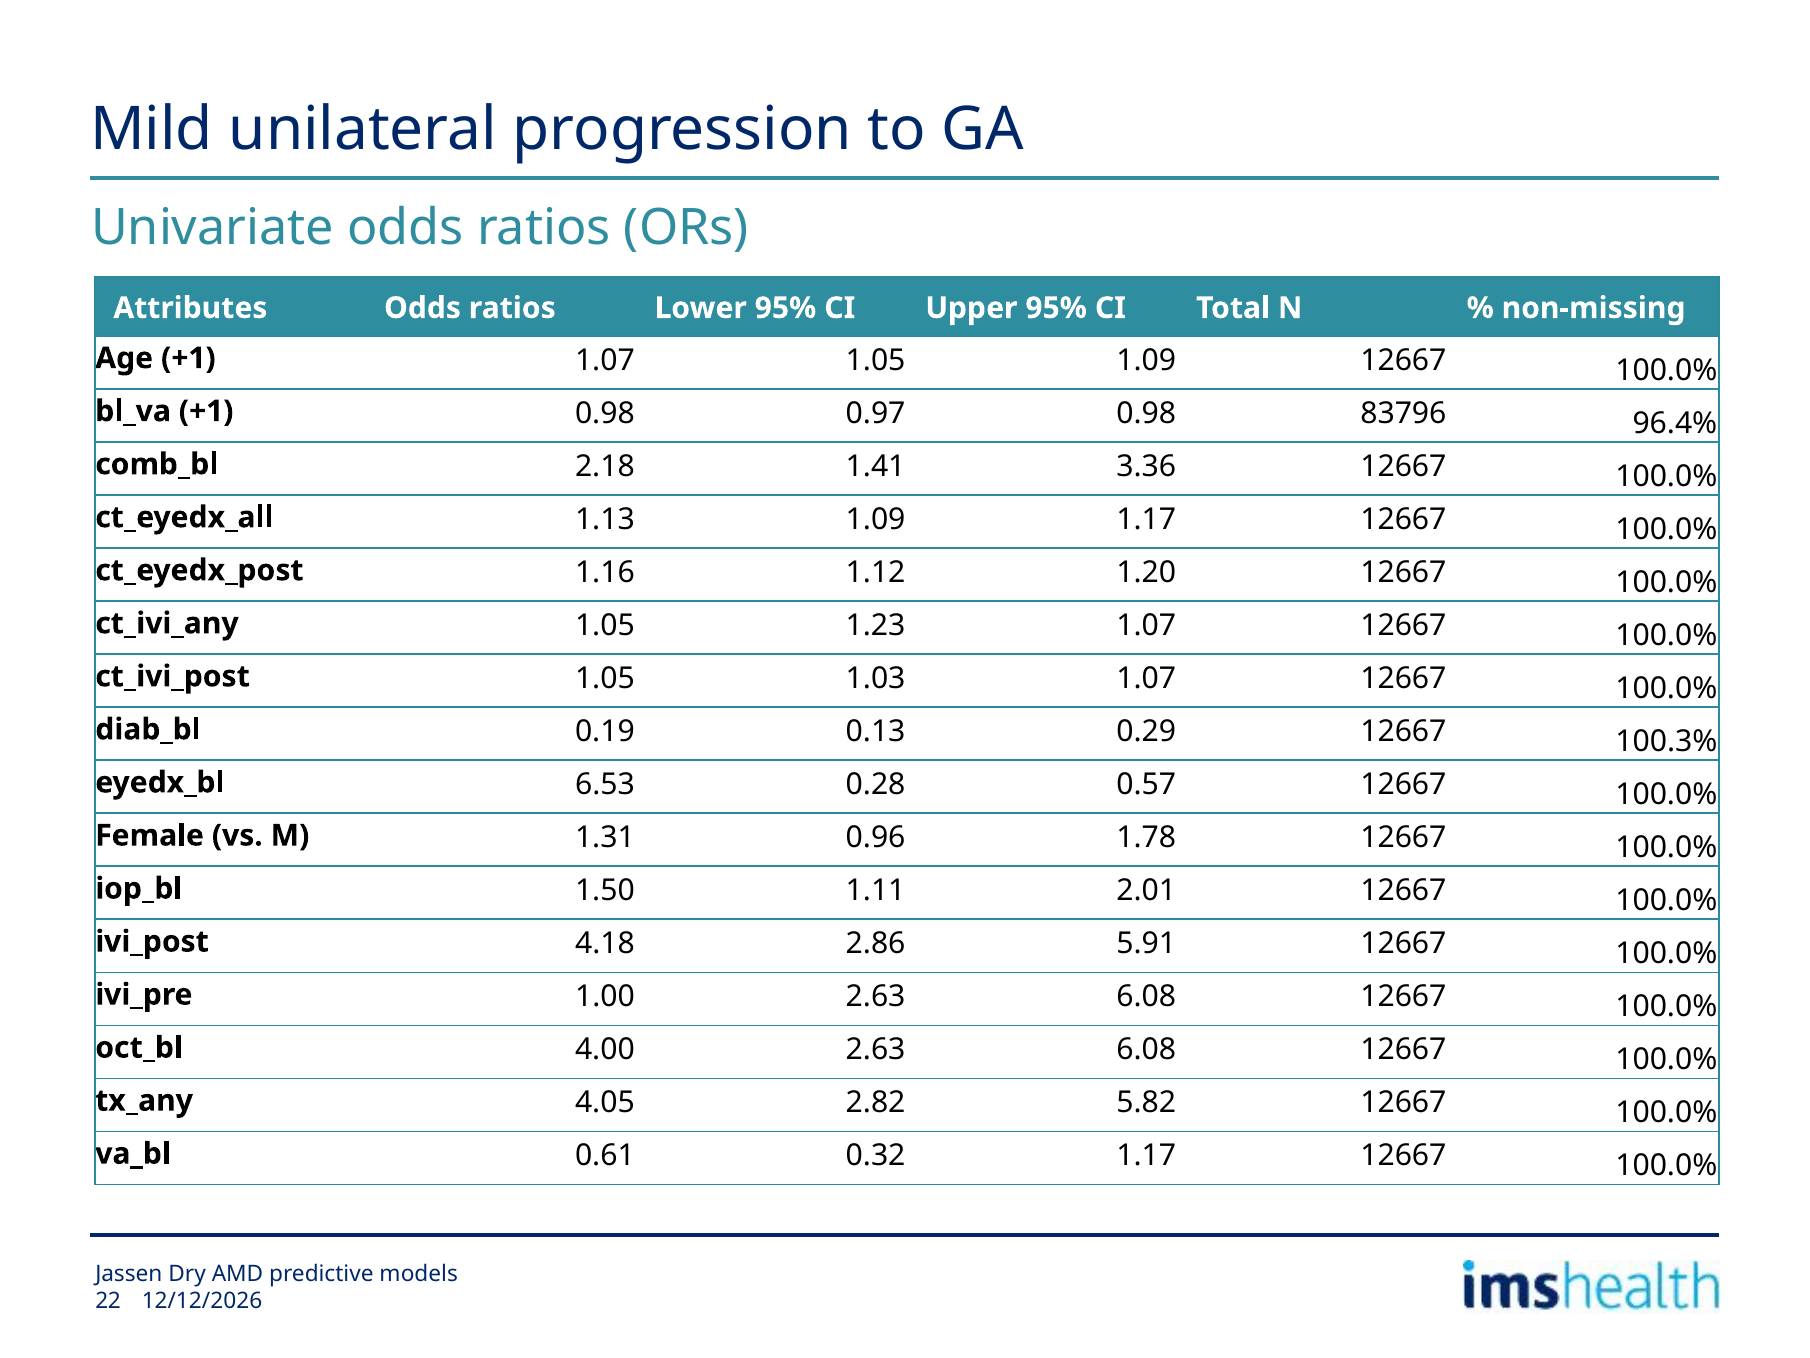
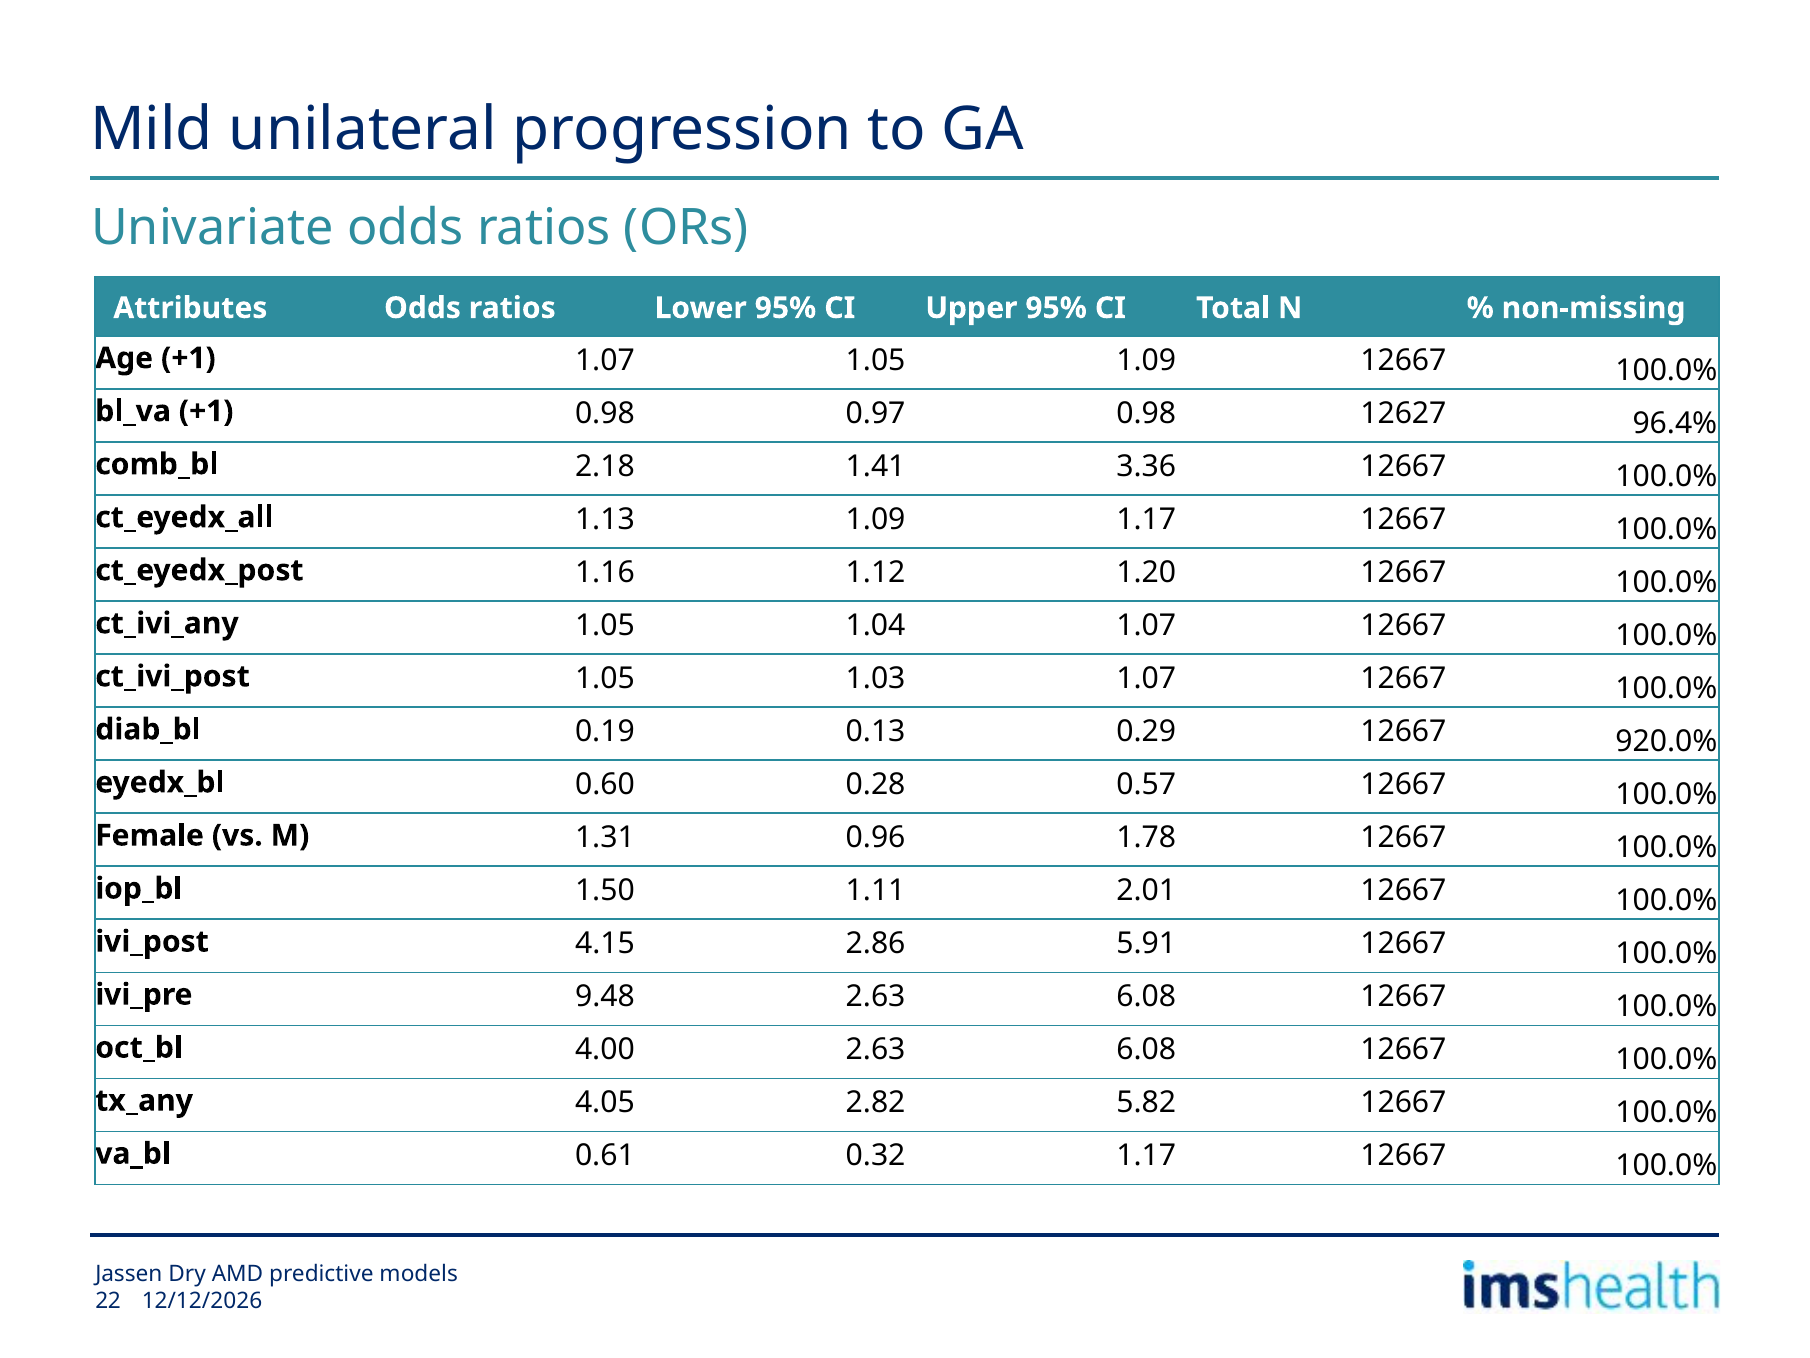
83796: 83796 -> 12627 (1403, 413)
1.23: 1.23 -> 1.04 (876, 625)
100.3%: 100.3% -> 920.0% (1666, 741)
6.53: 6.53 -> 0.60 (605, 784)
4.18: 4.18 -> 4.15 (605, 943)
1.00: 1.00 -> 9.48 (605, 996)
